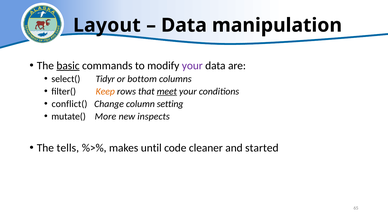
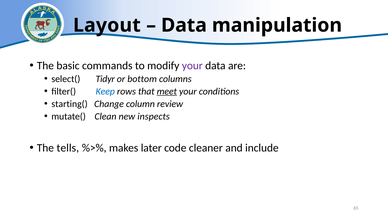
basic underline: present -> none (68, 66)
Keep colour: orange -> blue (105, 91)
conflict(: conflict( -> starting( (70, 104)
setting: setting -> review (170, 104)
More: More -> Clean (106, 116)
until: until -> later (151, 148)
started: started -> include (262, 148)
